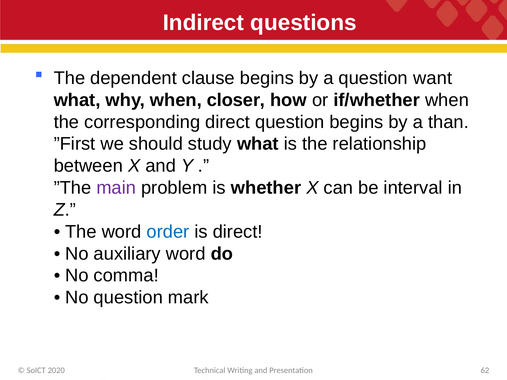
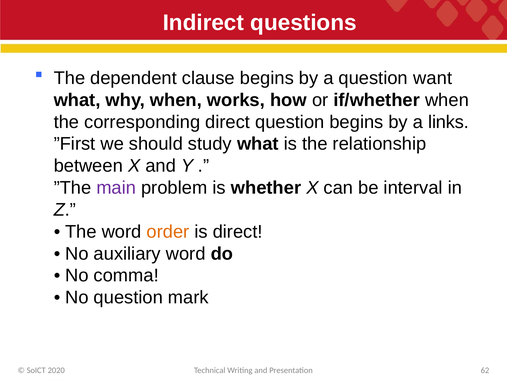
closer: closer -> works (236, 100)
than: than -> links (449, 122)
order colour: blue -> orange (168, 232)
